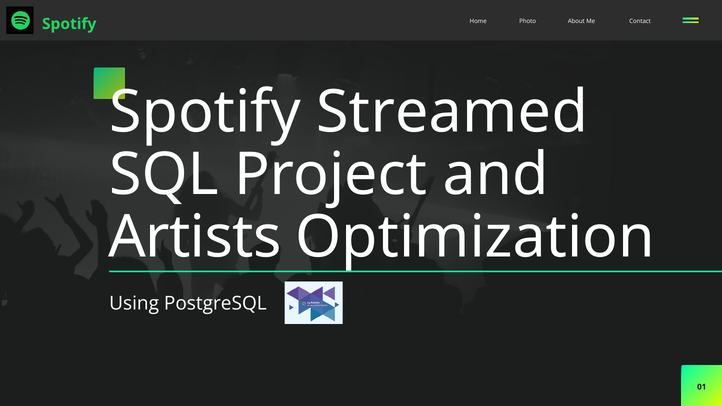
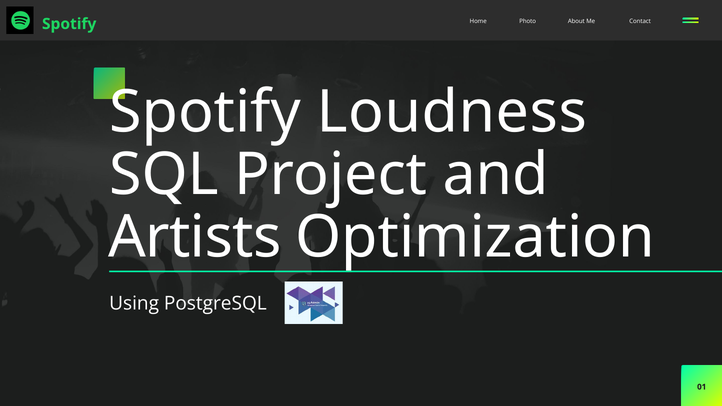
Streamed: Streamed -> Loudness (452, 112)
